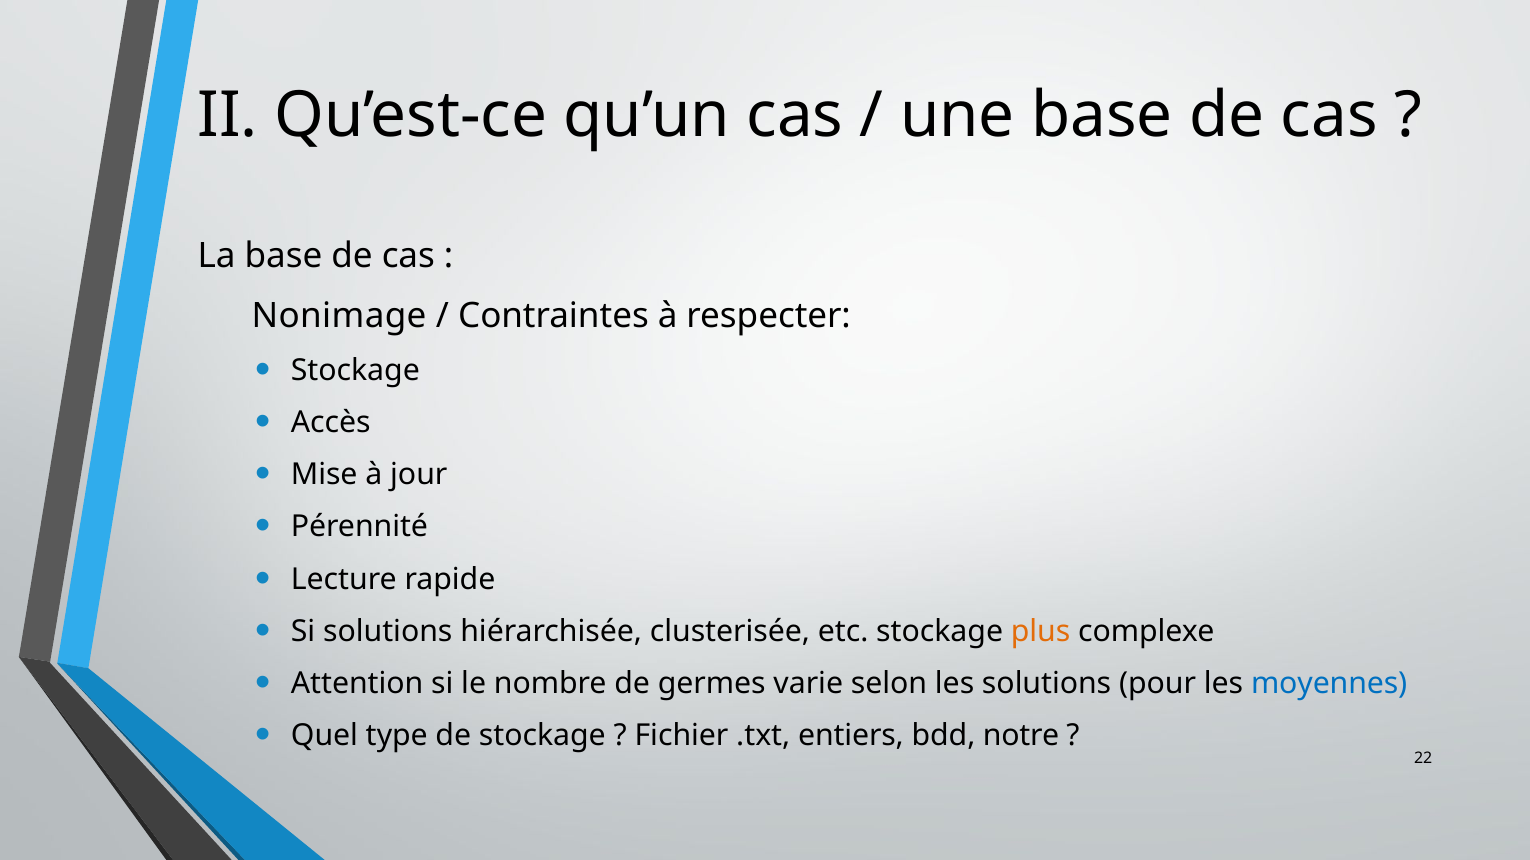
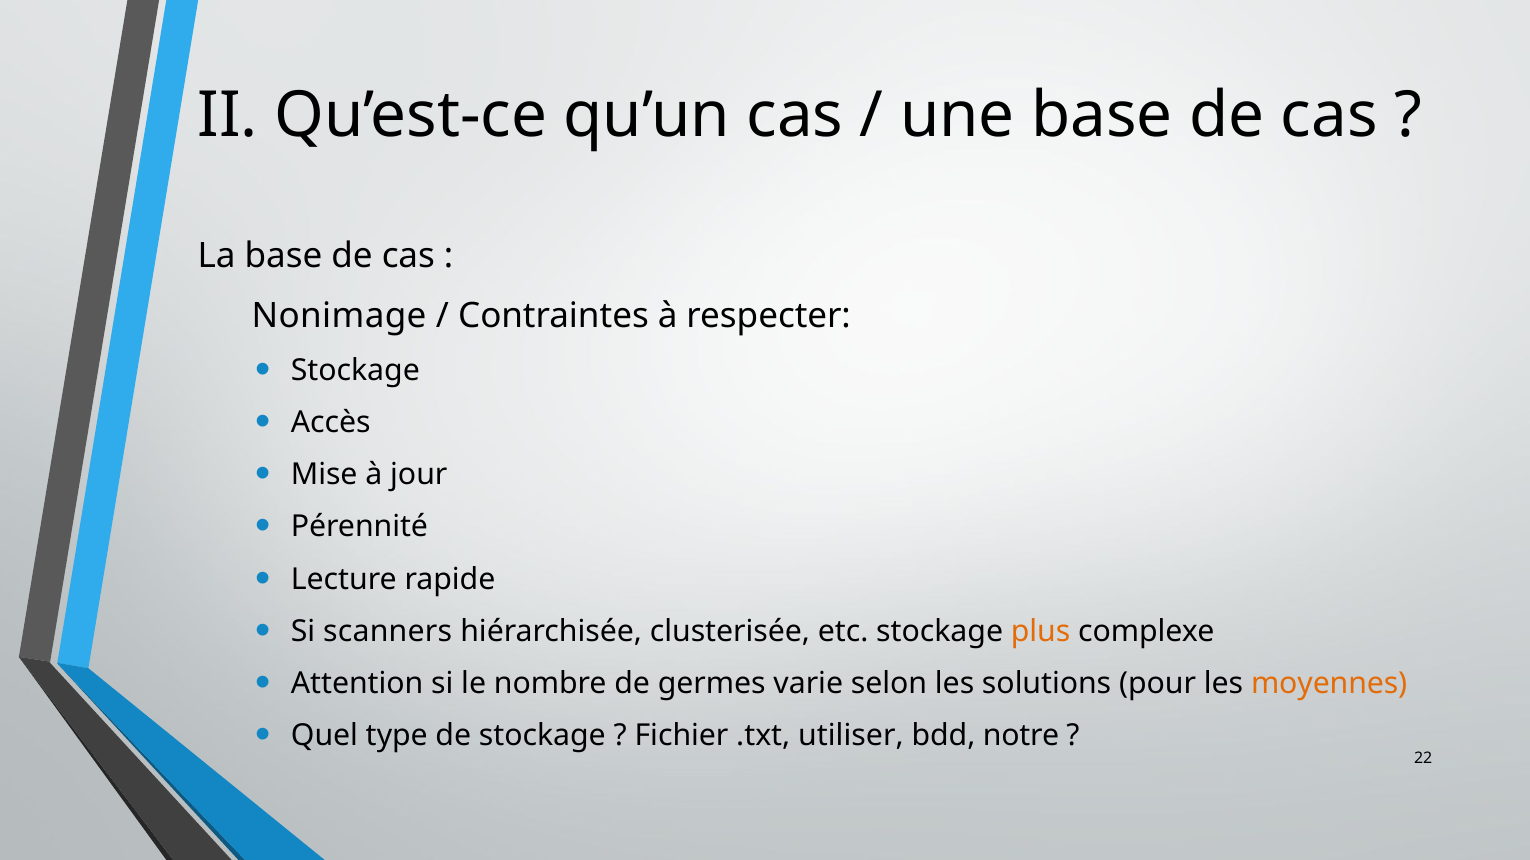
Si solutions: solutions -> scanners (388, 632)
moyennes colour: blue -> orange (1329, 684)
entiers: entiers -> utiliser (851, 736)
